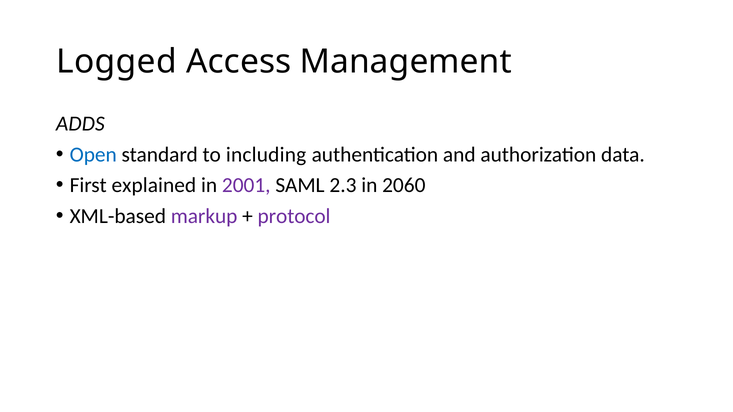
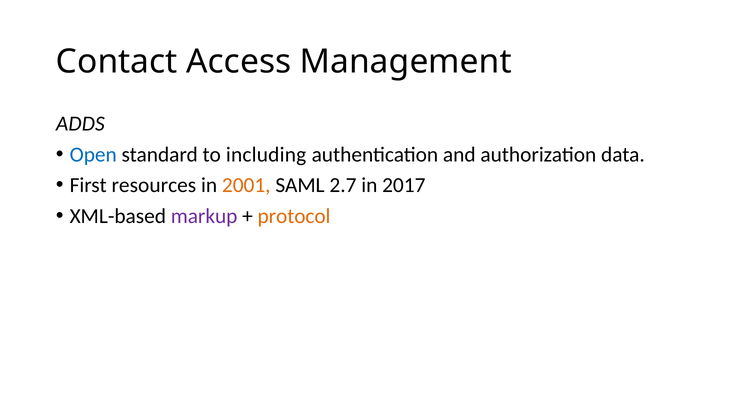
Logged: Logged -> Contact (117, 62)
explained: explained -> resources (154, 185)
2001 colour: purple -> orange (246, 185)
2.3: 2.3 -> 2.7 (343, 185)
2060: 2060 -> 2017 (404, 185)
protocol colour: purple -> orange (294, 216)
